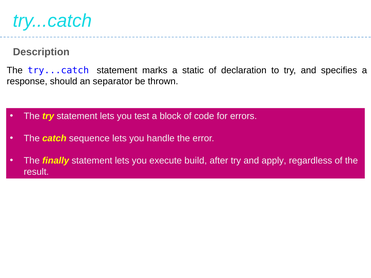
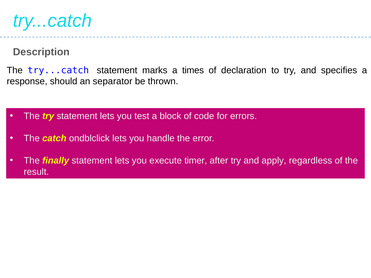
static: static -> times (193, 70)
sequence: sequence -> ondblclick (89, 138)
build: build -> timer (196, 161)
